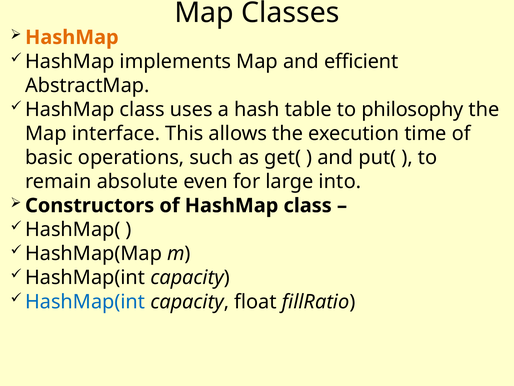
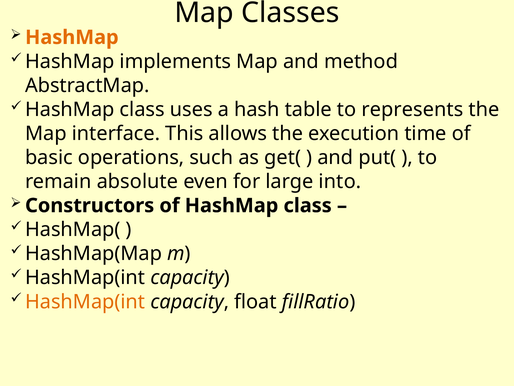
efficient: efficient -> method (361, 61)
philosophy: philosophy -> represents (412, 109)
HashMap(int colour: blue -> orange (85, 301)
